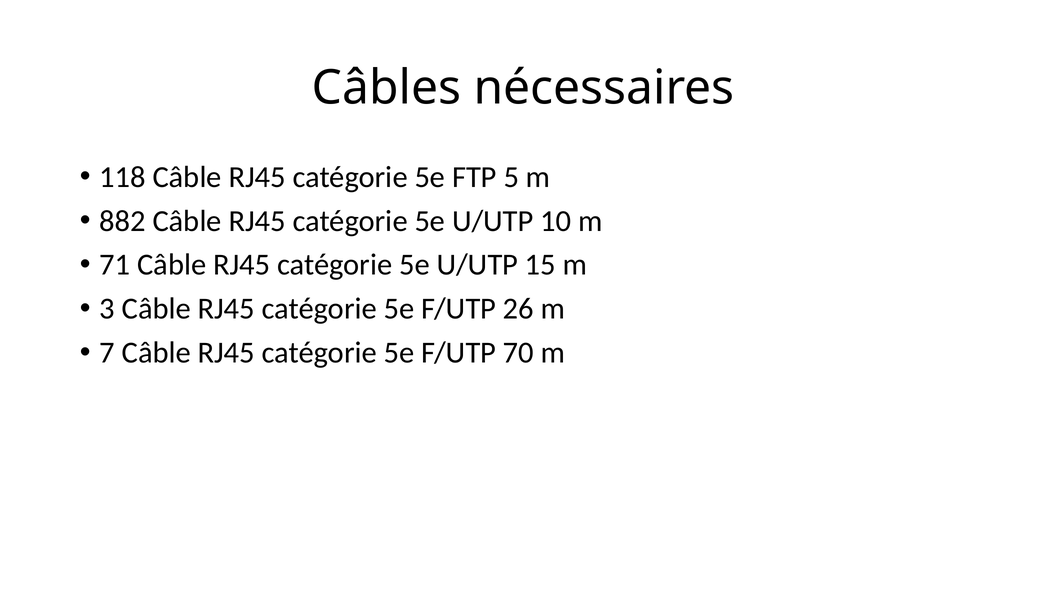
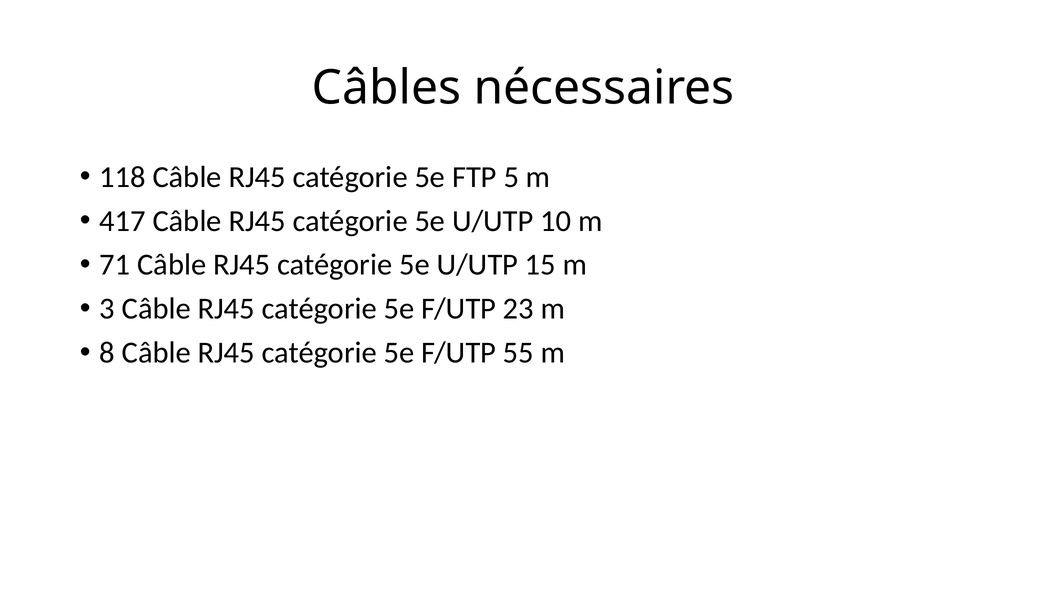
882: 882 -> 417 (123, 221)
26: 26 -> 23 (518, 309)
7: 7 -> 8 (107, 353)
70: 70 -> 55 (518, 353)
